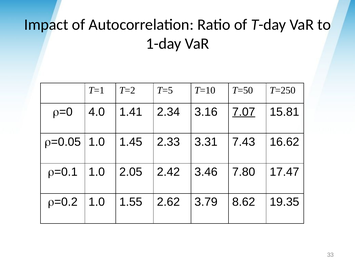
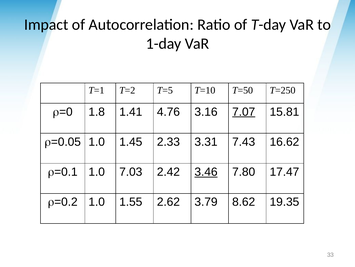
4.0: 4.0 -> 1.8 (97, 112)
2.34: 2.34 -> 4.76 (168, 112)
2.05: 2.05 -> 7.03 (131, 171)
3.46 underline: none -> present (206, 171)
